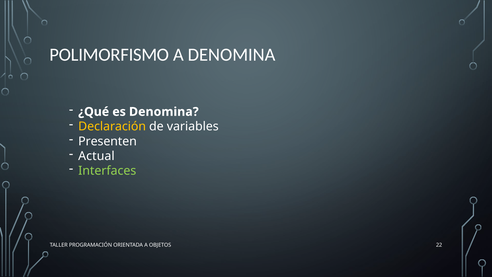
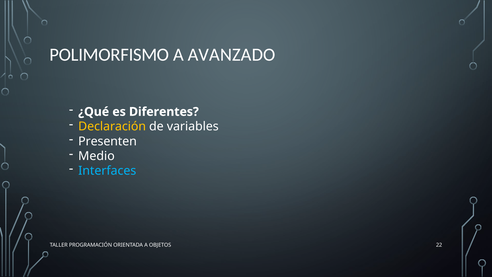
A DENOMINA: DENOMINA -> AVANZADO (232, 55)
es Denomina: Denomina -> Diferentes (164, 112)
Actual: Actual -> Medio (96, 156)
Interfaces colour: light green -> light blue (107, 171)
